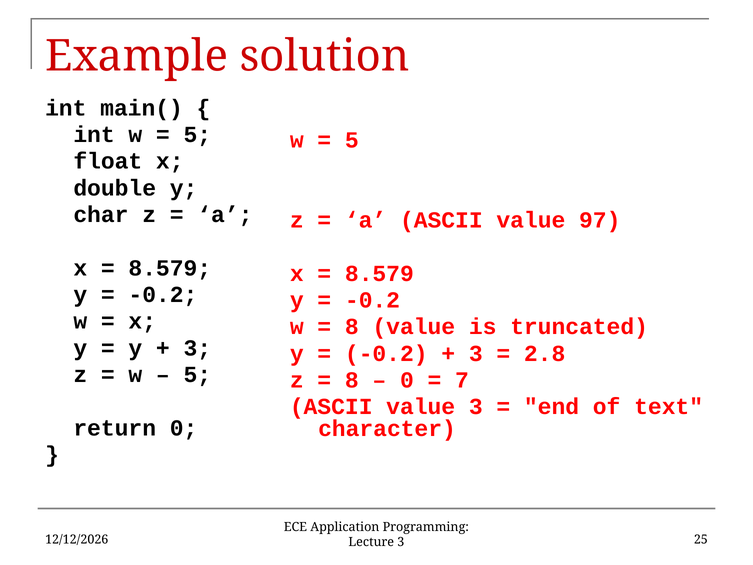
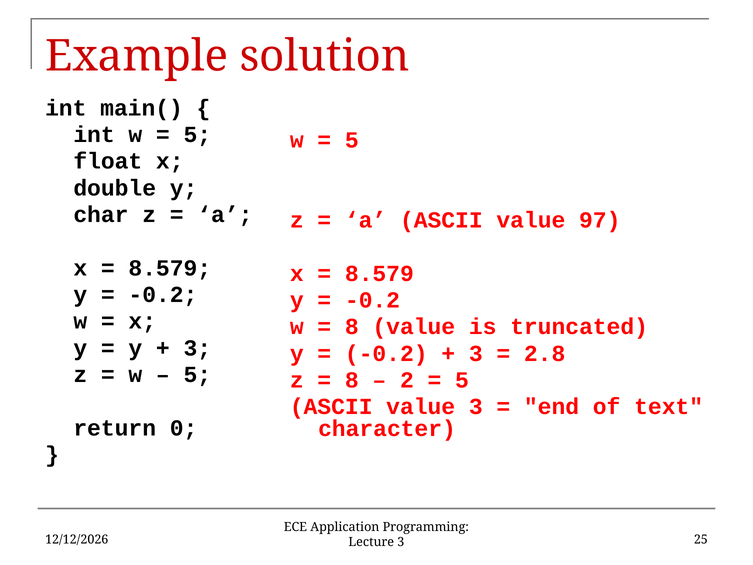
0: 0 -> 2 (407, 380)
7: 7 -> 5 (462, 380)
